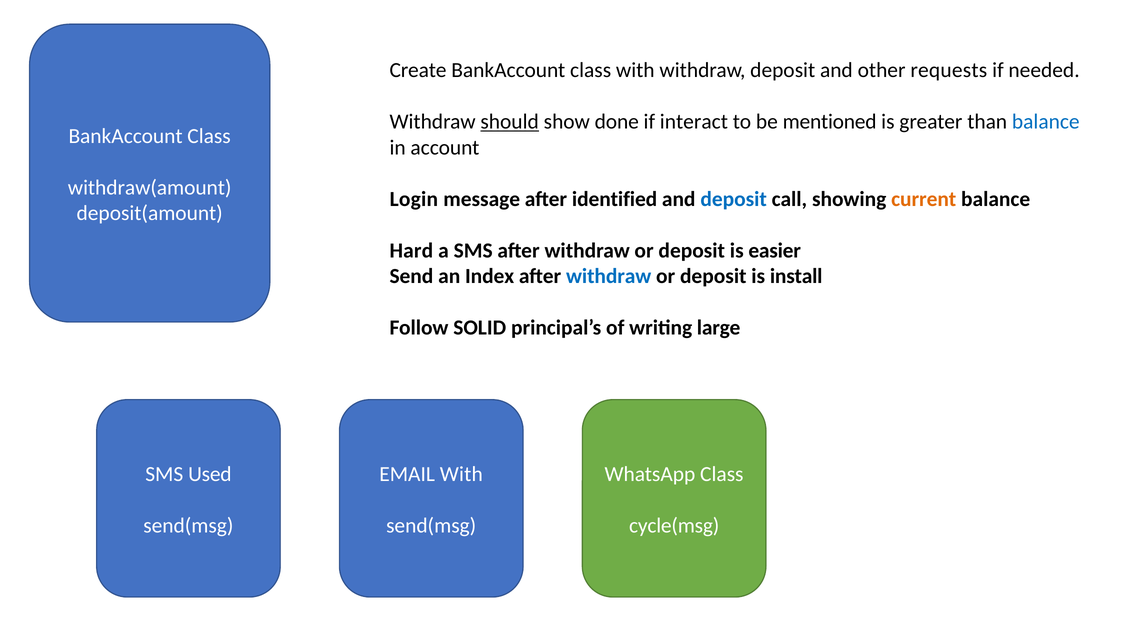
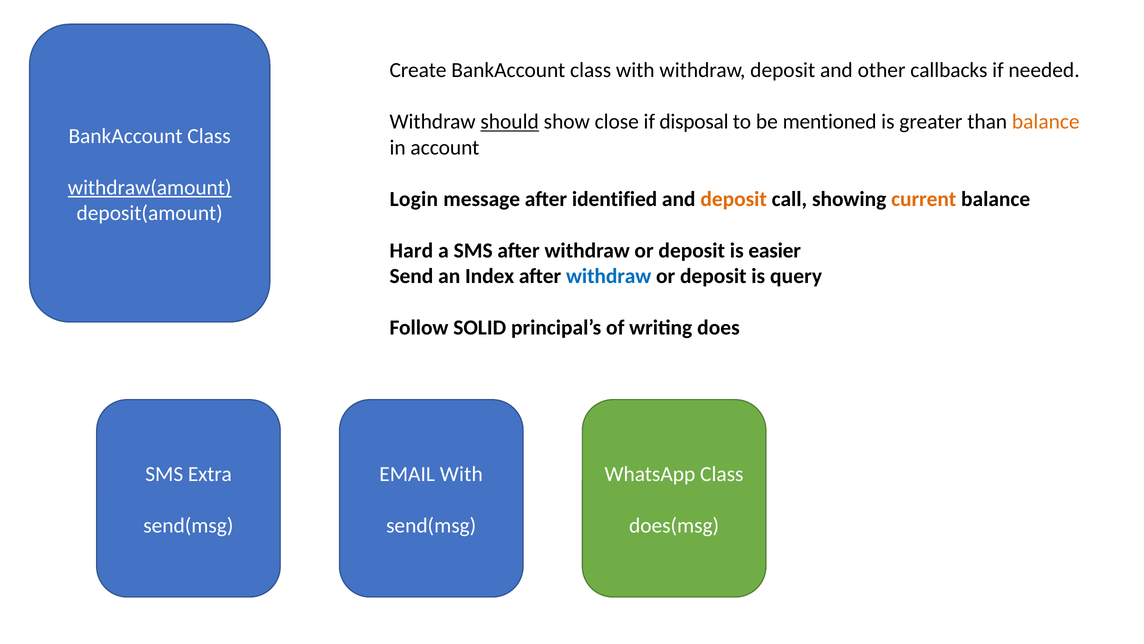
requests: requests -> callbacks (949, 70)
done: done -> close (617, 122)
interact: interact -> disposal (694, 122)
balance colour: blue -> orange (1046, 122)
withdraw(amount underline: none -> present (150, 187)
deposit colour: blue -> orange (734, 199)
install: install -> query (796, 276)
large: large -> does (718, 328)
Used: Used -> Extra (210, 474)
cycle(msg: cycle(msg -> does(msg (674, 525)
